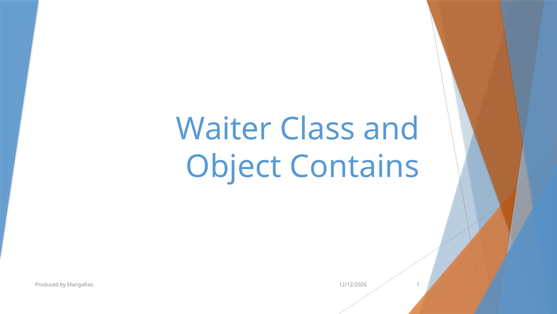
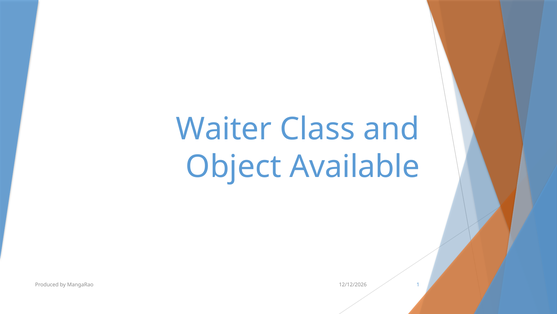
Contains: Contains -> Available (355, 166)
